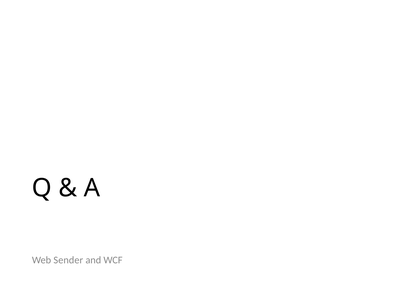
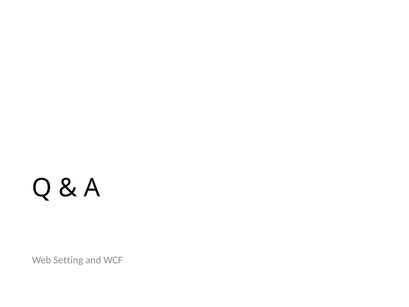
Sender: Sender -> Setting (68, 260)
